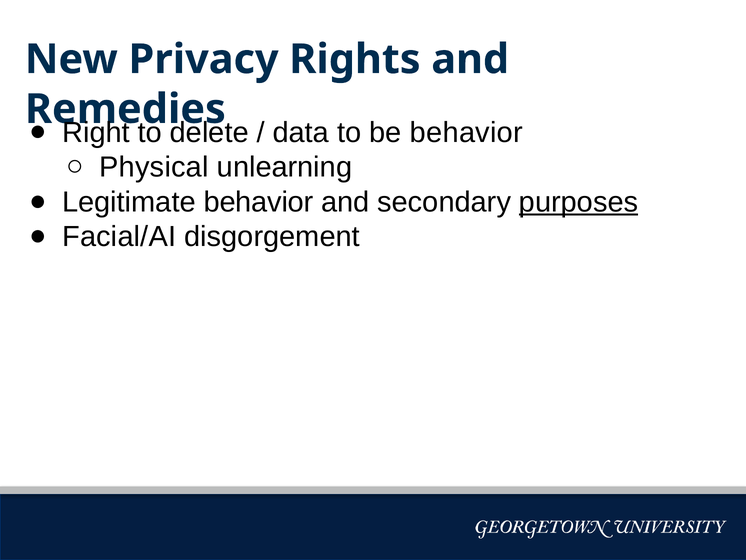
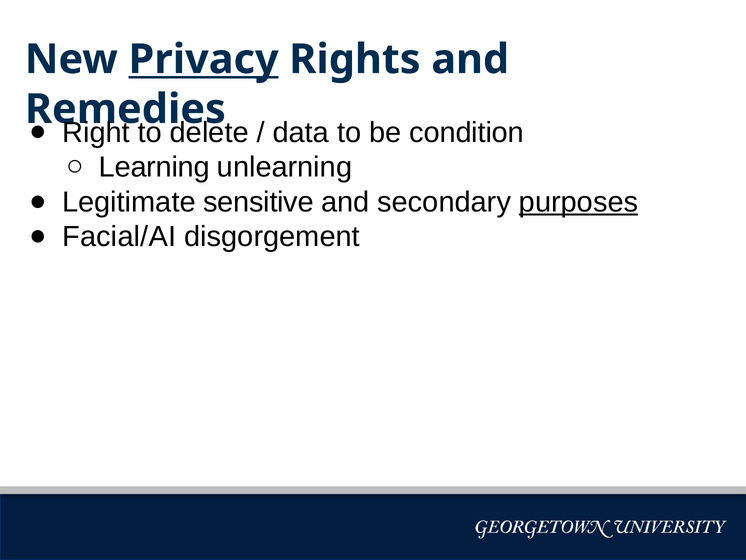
Privacy underline: none -> present (204, 59)
be behavior: behavior -> condition (467, 132)
Physical: Physical -> Learning (154, 167)
Legitimate behavior: behavior -> sensitive (258, 202)
